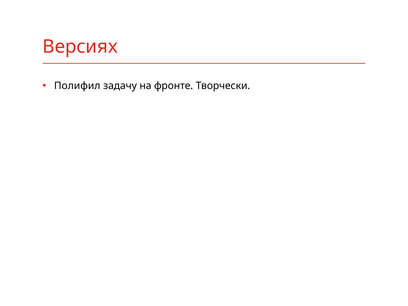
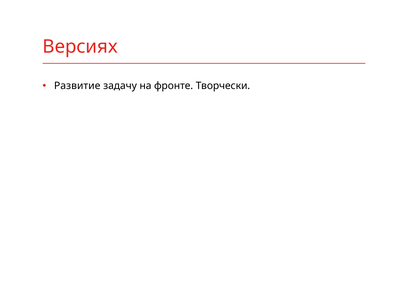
Полифил: Полифил -> Развитие (77, 86)
